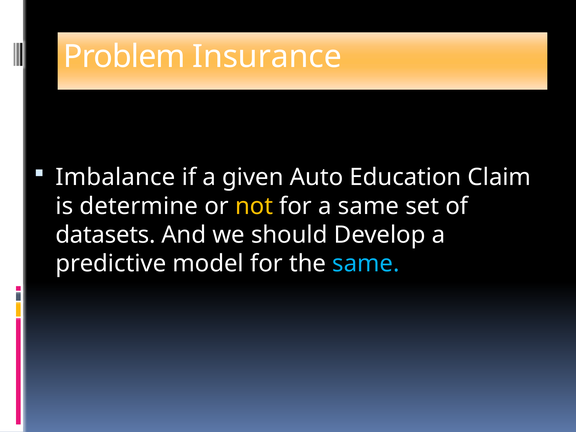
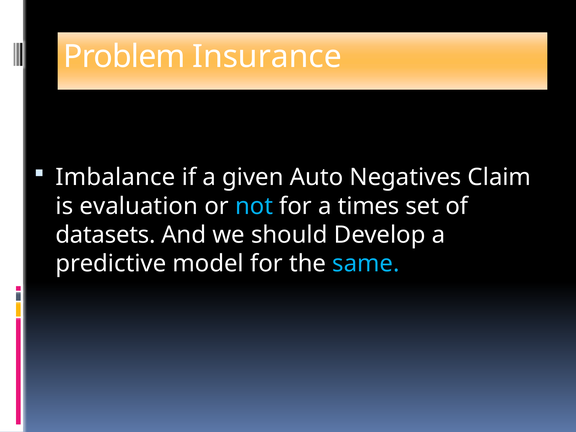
Education: Education -> Negatives (405, 177)
determine: determine -> evaluation (139, 206)
not colour: yellow -> light blue (254, 206)
a same: same -> times (369, 206)
